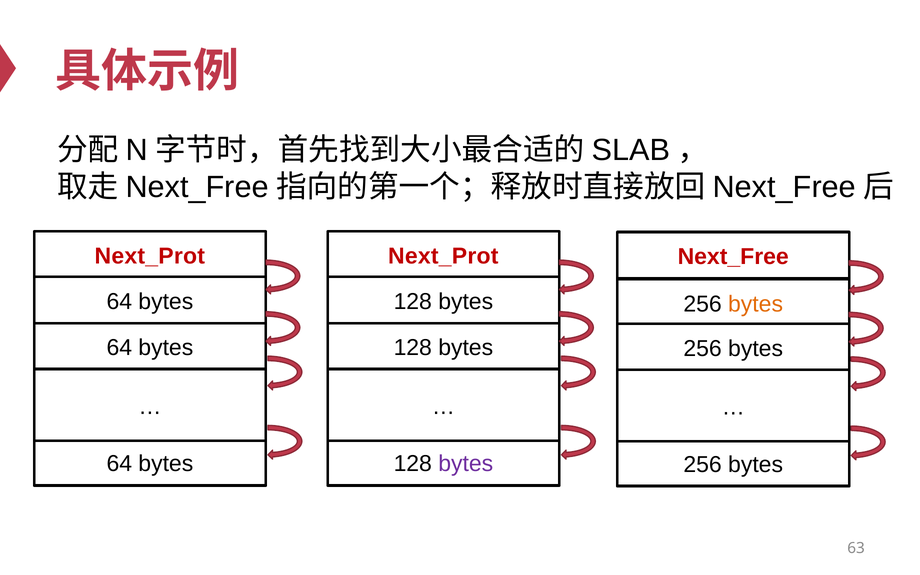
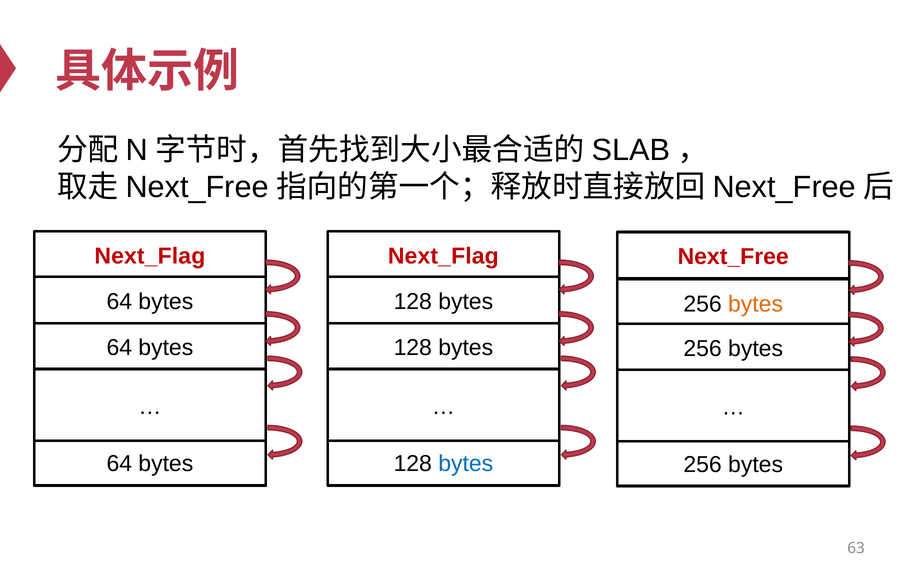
Next_Prot: Next_Prot -> Next_Flag (150, 256)
Next_Prot: Next_Prot -> Next_Flag (443, 256)
bytes colour: purple -> blue (466, 464)
